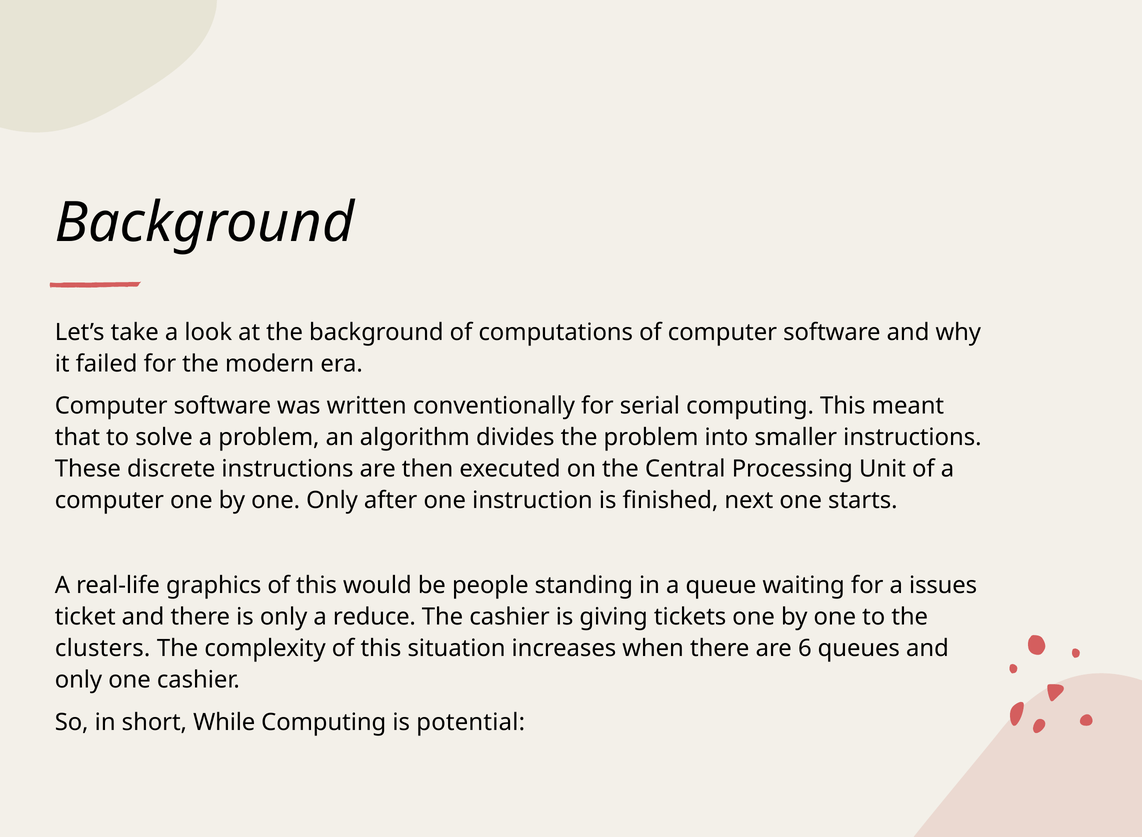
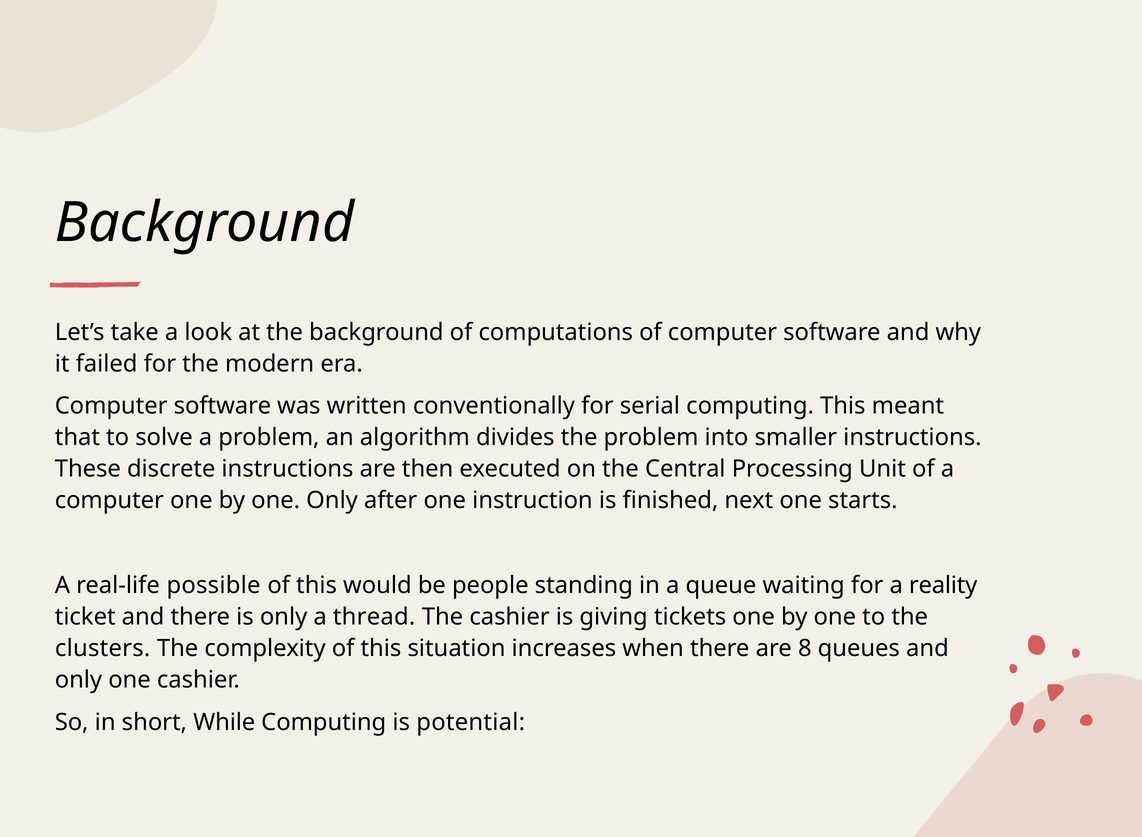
graphics: graphics -> possible (214, 585)
issues: issues -> reality (943, 585)
reduce: reduce -> thread (374, 617)
6: 6 -> 8 (805, 648)
